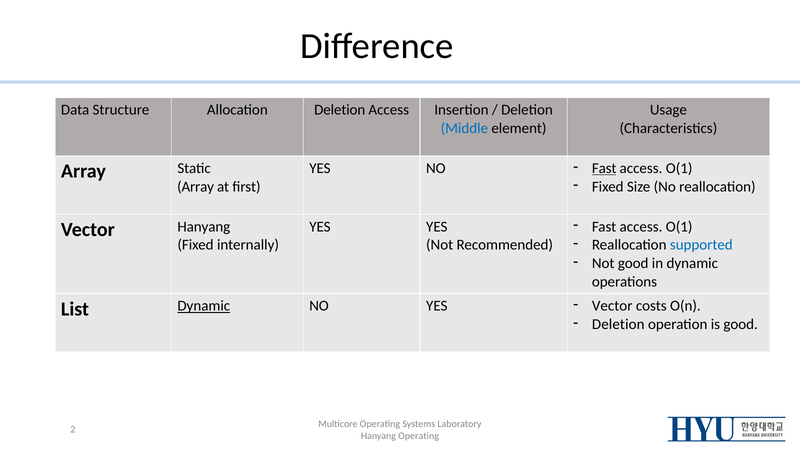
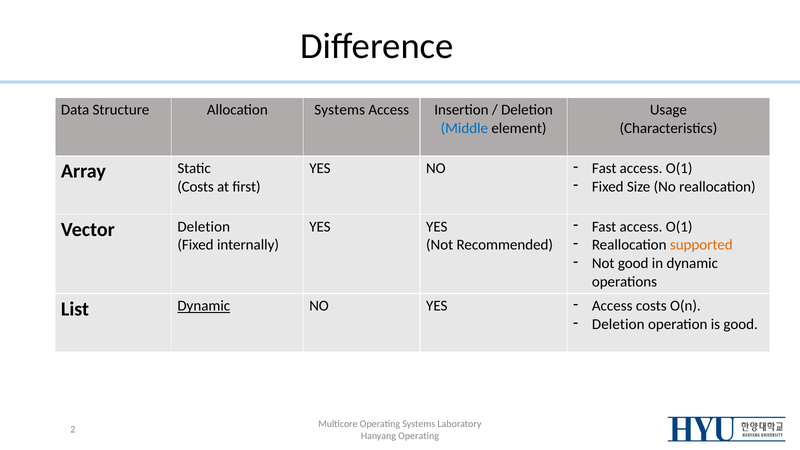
Allocation Deletion: Deletion -> Systems (340, 110)
Fast underline: present -> none (604, 168)
Array: Array -> Costs (196, 187)
Vector Hanyang: Hanyang -> Deletion (204, 227)
supported colour: blue -> orange (701, 245)
Vector: Vector -> Access (612, 306)
